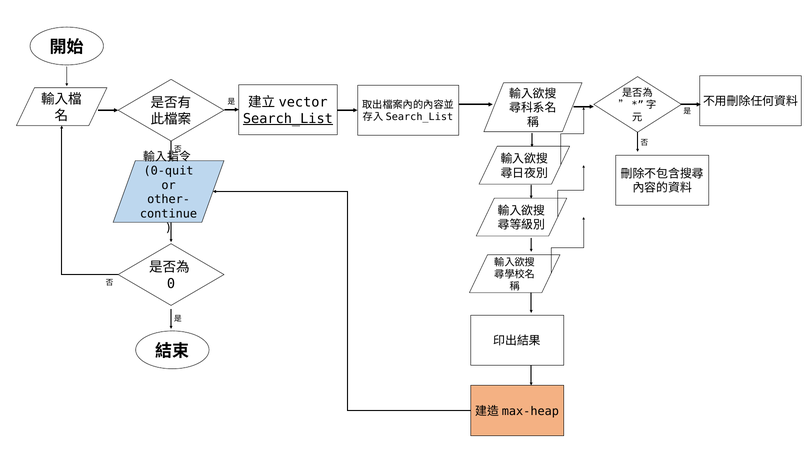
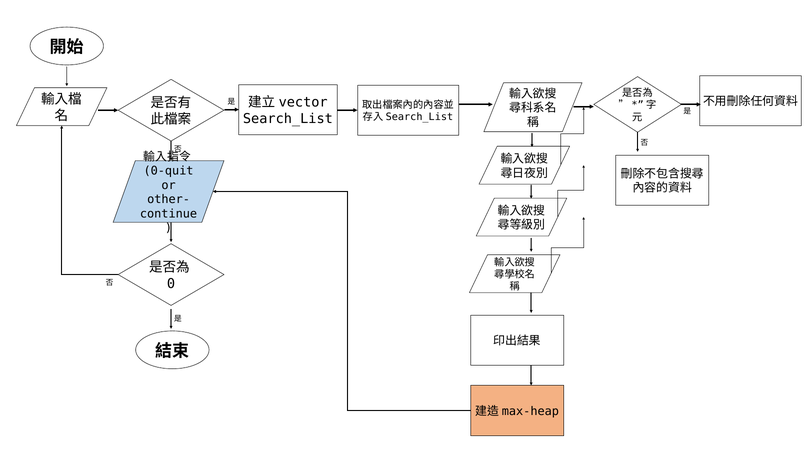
Search_List underline: present -> none (288, 119)
